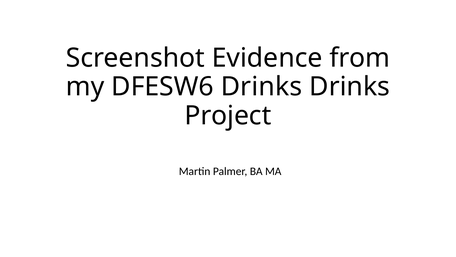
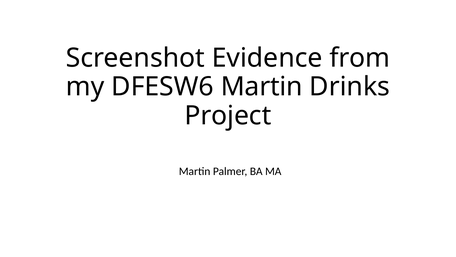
DFESW6 Drinks: Drinks -> Martin (262, 87)
